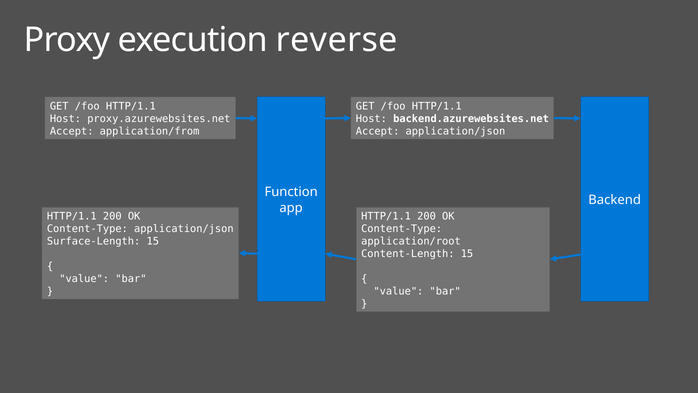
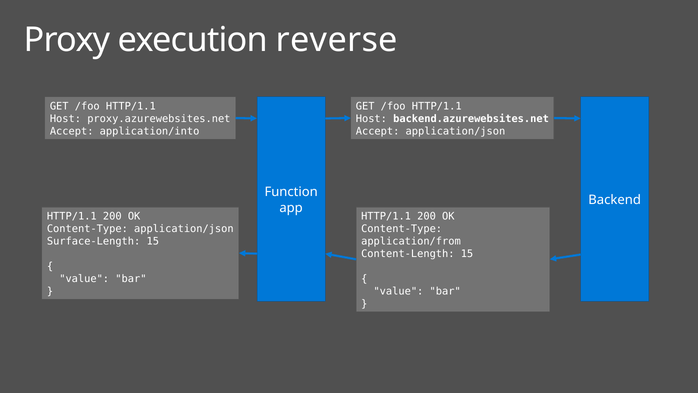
application/from: application/from -> application/into (150, 131)
application/root: application/root -> application/from (411, 241)
